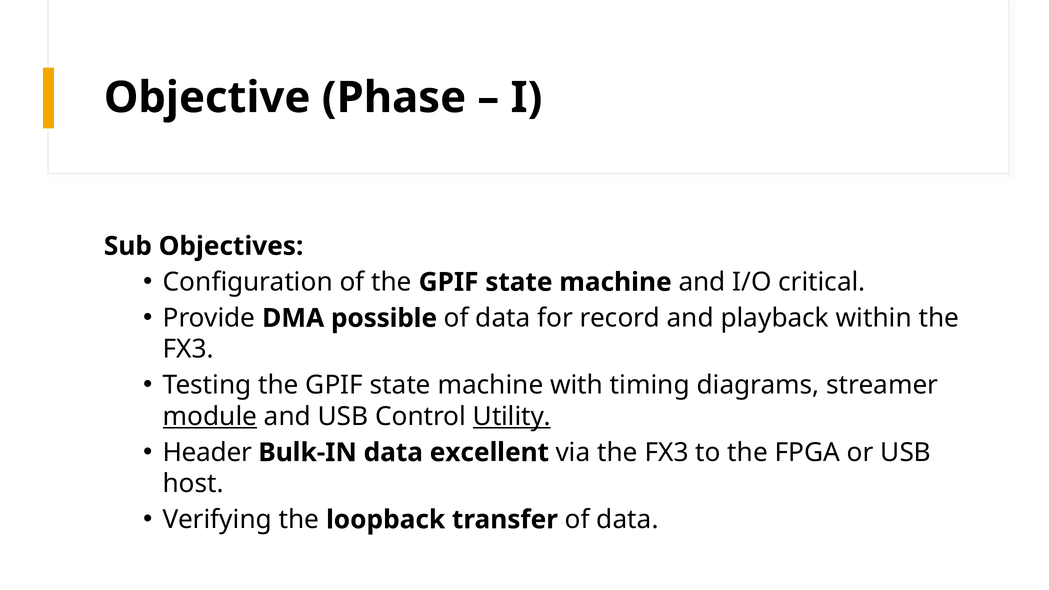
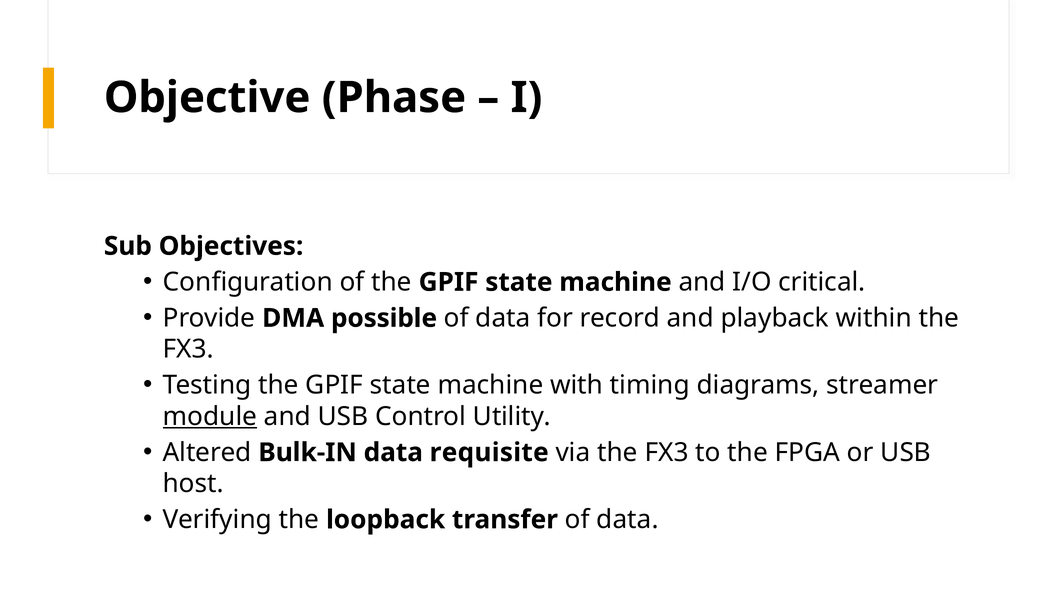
Utility underline: present -> none (512, 416)
Header: Header -> Altered (207, 453)
excellent: excellent -> requisite (489, 453)
